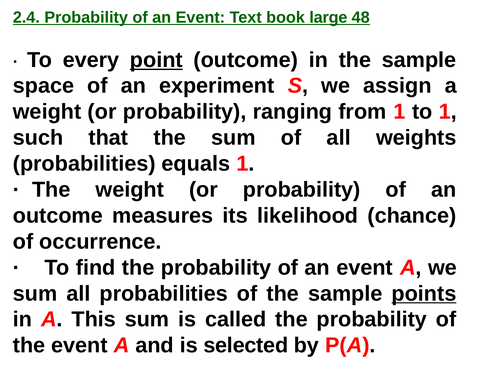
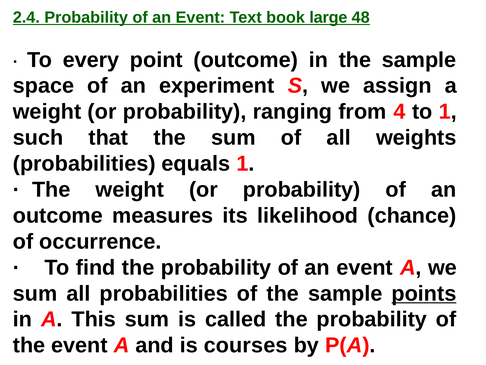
point underline: present -> none (156, 60)
from 1: 1 -> 4 (400, 112)
selected: selected -> courses (246, 345)
